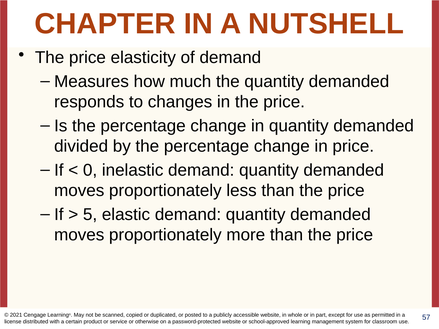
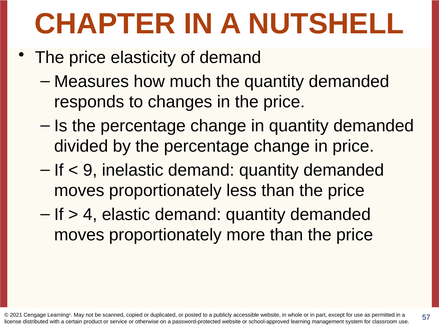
0: 0 -> 9 (90, 170)
5: 5 -> 4 (90, 215)
